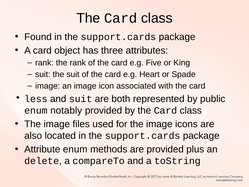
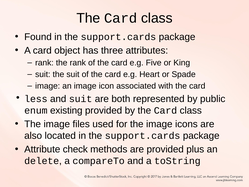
notably: notably -> existing (66, 110)
Attribute enum: enum -> check (75, 149)
